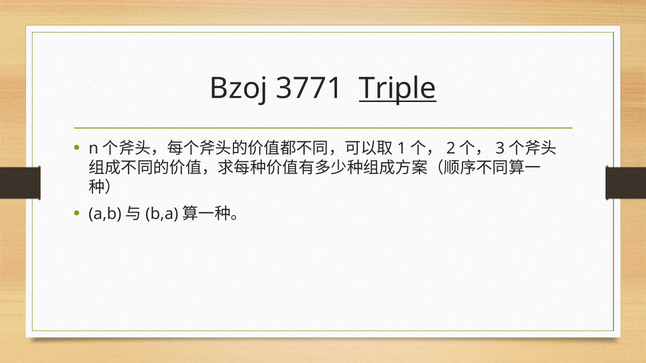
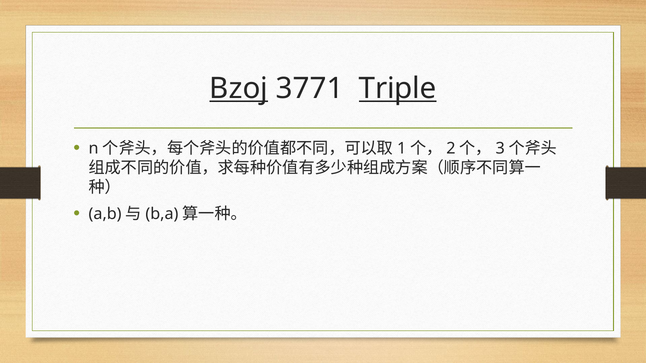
Bzoj underline: none -> present (239, 89)
